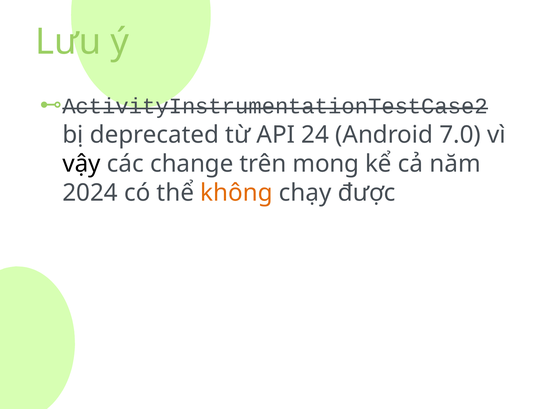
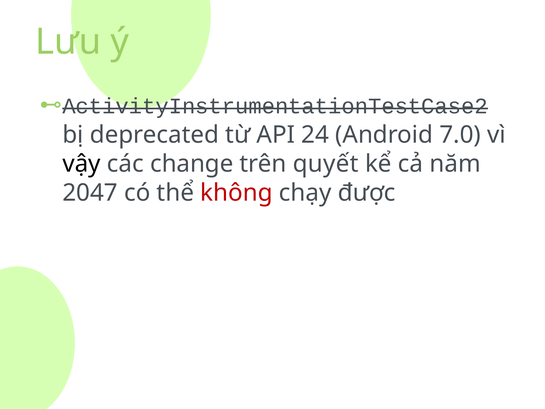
mong: mong -> quyết (326, 164)
2024: 2024 -> 2047 (90, 193)
không colour: orange -> red (237, 193)
